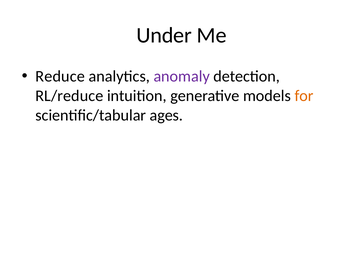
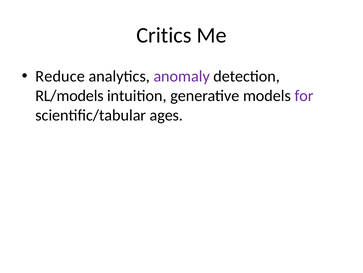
Under: Under -> Critics (164, 35)
RL/reduce: RL/reduce -> RL/models (69, 96)
for colour: orange -> purple (304, 96)
